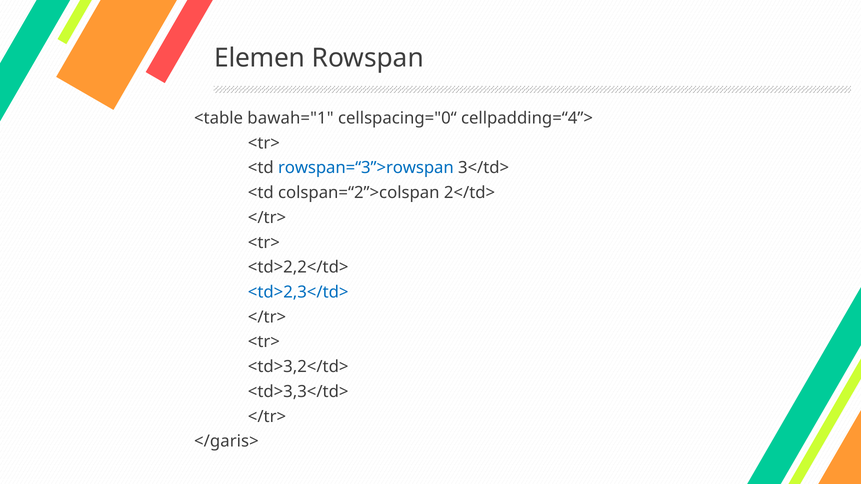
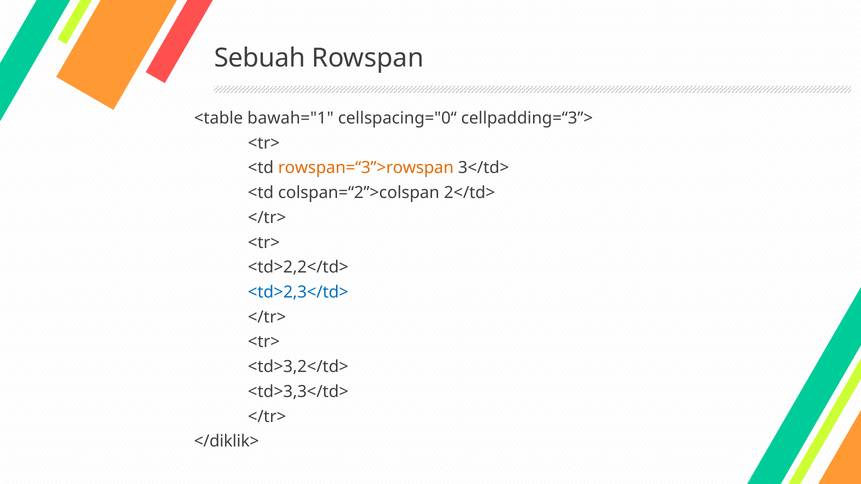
Elemen: Elemen -> Sebuah (260, 58)
cellpadding=“4”>: cellpadding=“4”> -> cellpadding=“3”> (527, 118)
rowspan=“3”>rowspan colour: blue -> orange (366, 168)
</garis>: </garis> -> </diklik> (227, 442)
